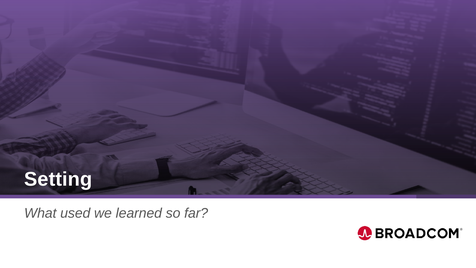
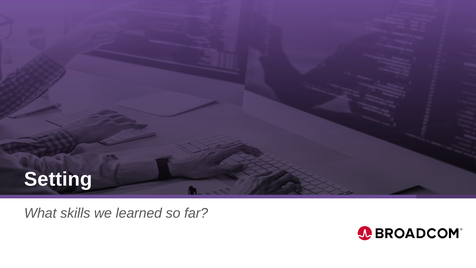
used: used -> skills (75, 213)
